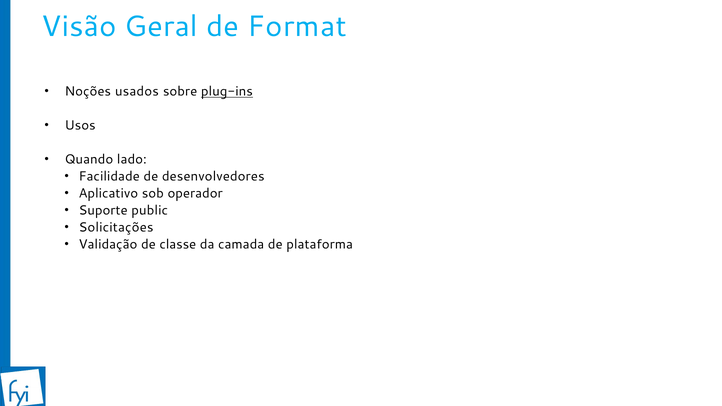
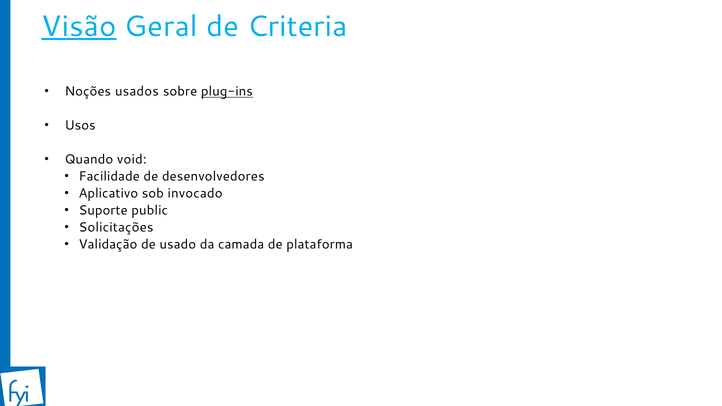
Visão underline: none -> present (79, 26)
Format: Format -> Criteria (297, 26)
lado: lado -> void (132, 159)
operador: operador -> invocado (195, 193)
classe: classe -> usado (178, 244)
